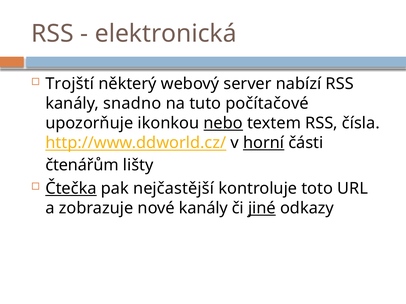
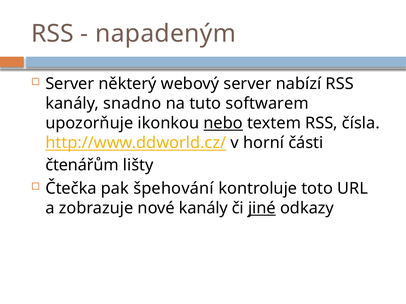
elektronická: elektronická -> napadeným (166, 34)
Trojští: Trojští -> Server (70, 84)
počítačové: počítačové -> softwarem (267, 104)
horní underline: present -> none (264, 143)
Čtečka underline: present -> none (71, 189)
nejčastější: nejčastější -> špehování (174, 189)
